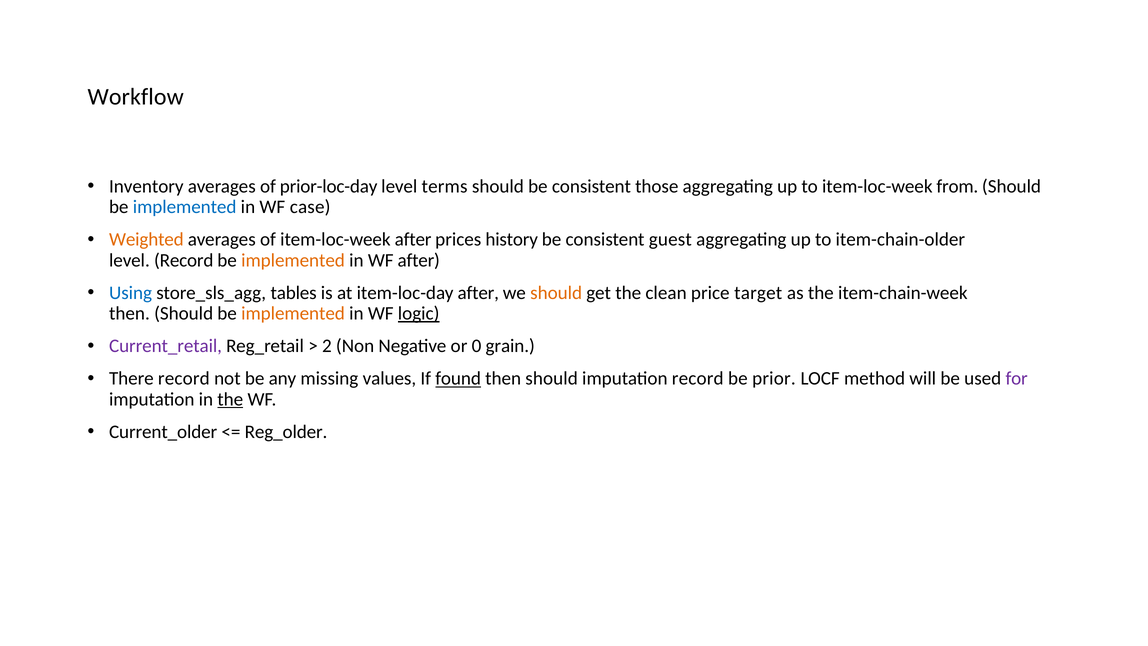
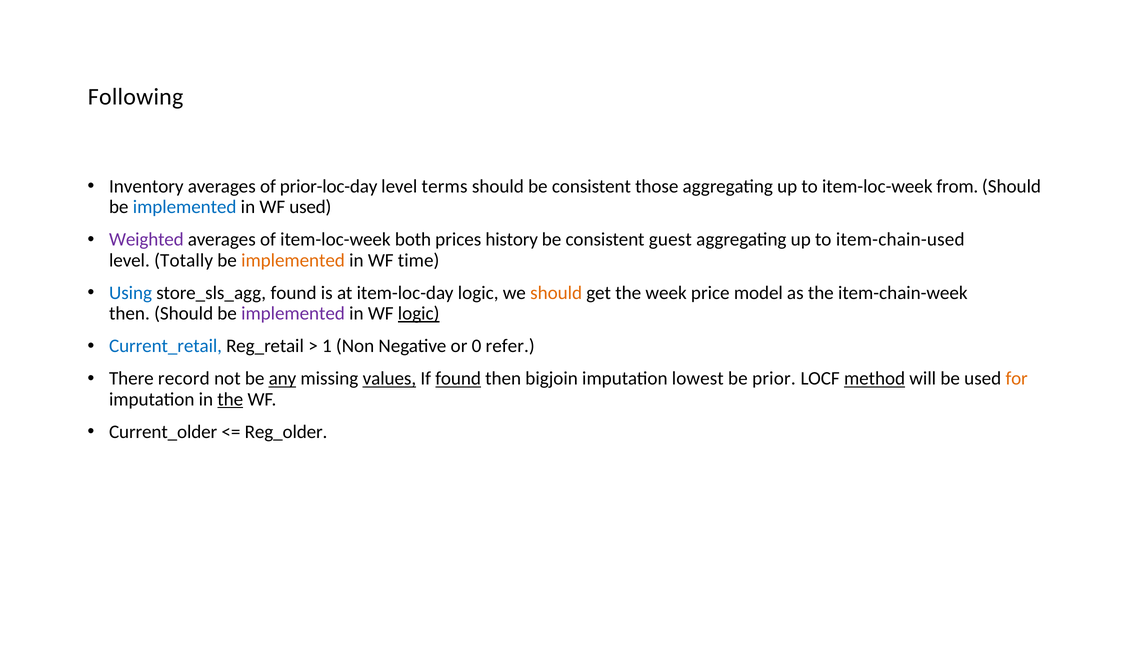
Workflow: Workflow -> Following (136, 97)
WF case: case -> used (310, 207)
Weighted colour: orange -> purple (146, 240)
item-loc-week after: after -> both (413, 240)
item-chain-older: item-chain-older -> item-chain-used (900, 240)
level Record: Record -> Totally (184, 260)
WF after: after -> time (419, 260)
store_sls_agg tables: tables -> found (294, 293)
item-loc-day after: after -> logic (478, 293)
clean: clean -> week (666, 293)
target: target -> model (758, 293)
implemented colour: orange -> purple (293, 313)
Current_retail colour: purple -> blue (166, 346)
2: 2 -> 1 (327, 346)
grain: grain -> refer (510, 346)
any underline: none -> present (282, 379)
values underline: none -> present (389, 379)
should: should -> bigjoin (552, 379)
imputation record: record -> lowest (698, 379)
method underline: none -> present (875, 379)
for colour: purple -> orange (1017, 379)
